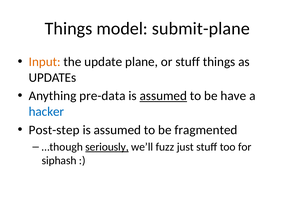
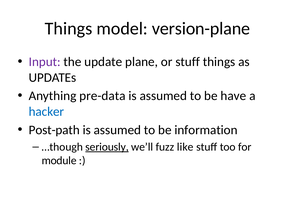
submit-plane: submit-plane -> version-plane (201, 29)
Input colour: orange -> purple (45, 62)
assumed underline: present -> none (163, 96)
Post-step: Post-step -> Post-path (54, 130)
fragmented: fragmented -> information (206, 130)
just: just -> like (185, 147)
siphash: siphash -> module (59, 161)
